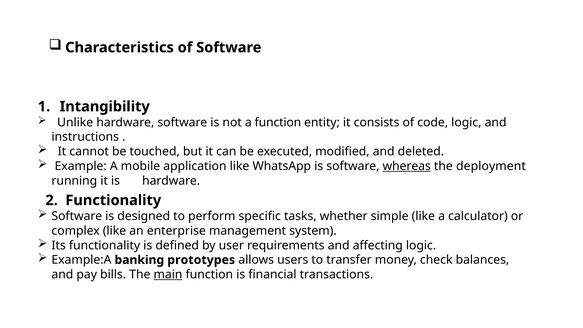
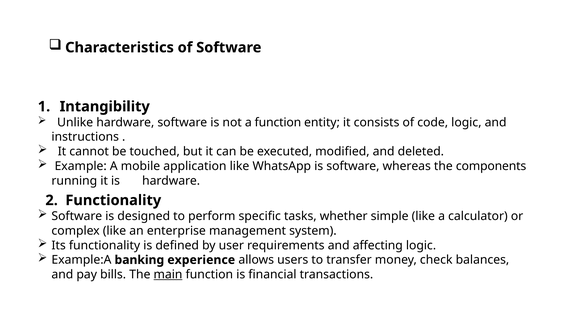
whereas underline: present -> none (407, 166)
deployment: deployment -> components (491, 166)
prototypes: prototypes -> experience (201, 260)
